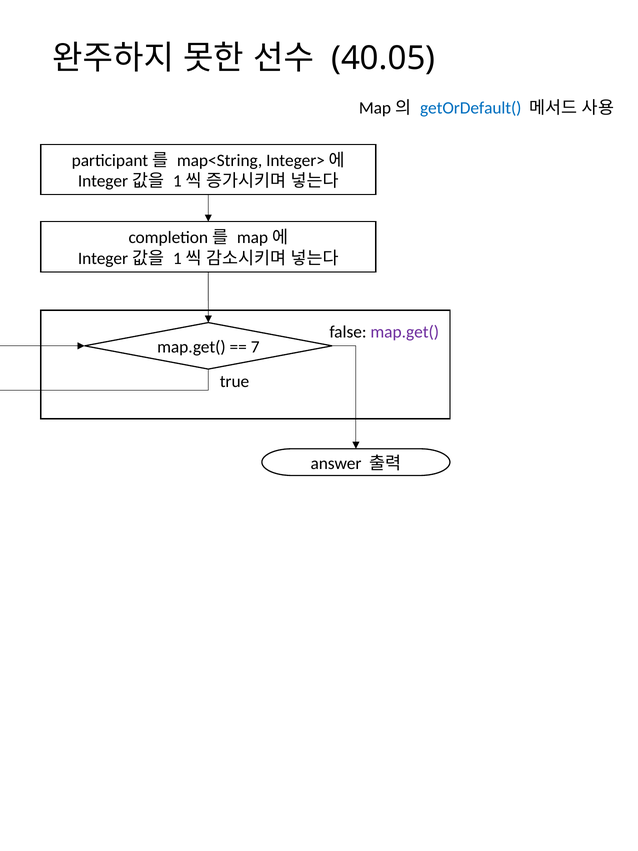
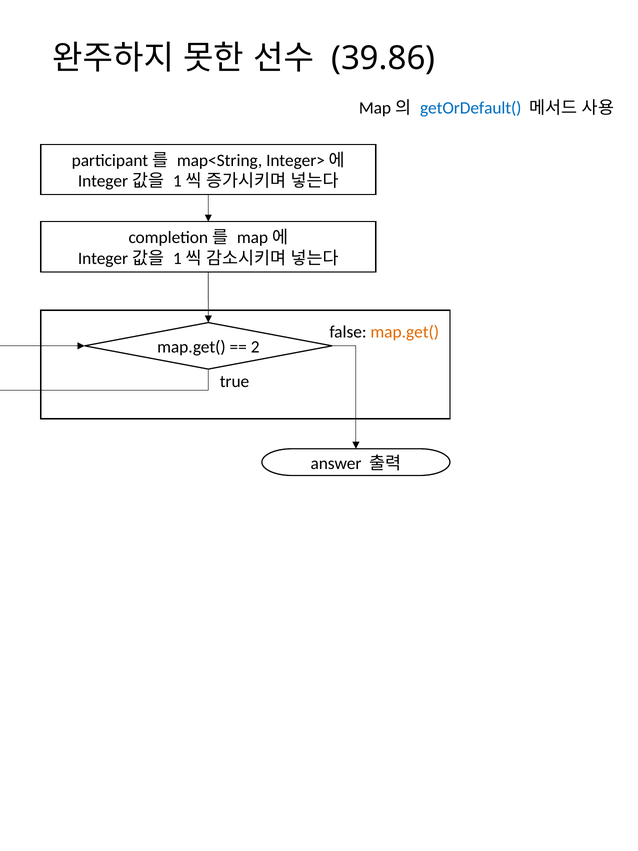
40.05: 40.05 -> 39.86 (383, 58)
map.get( colour: purple -> orange (405, 332)
7: 7 -> 2 (255, 347)
